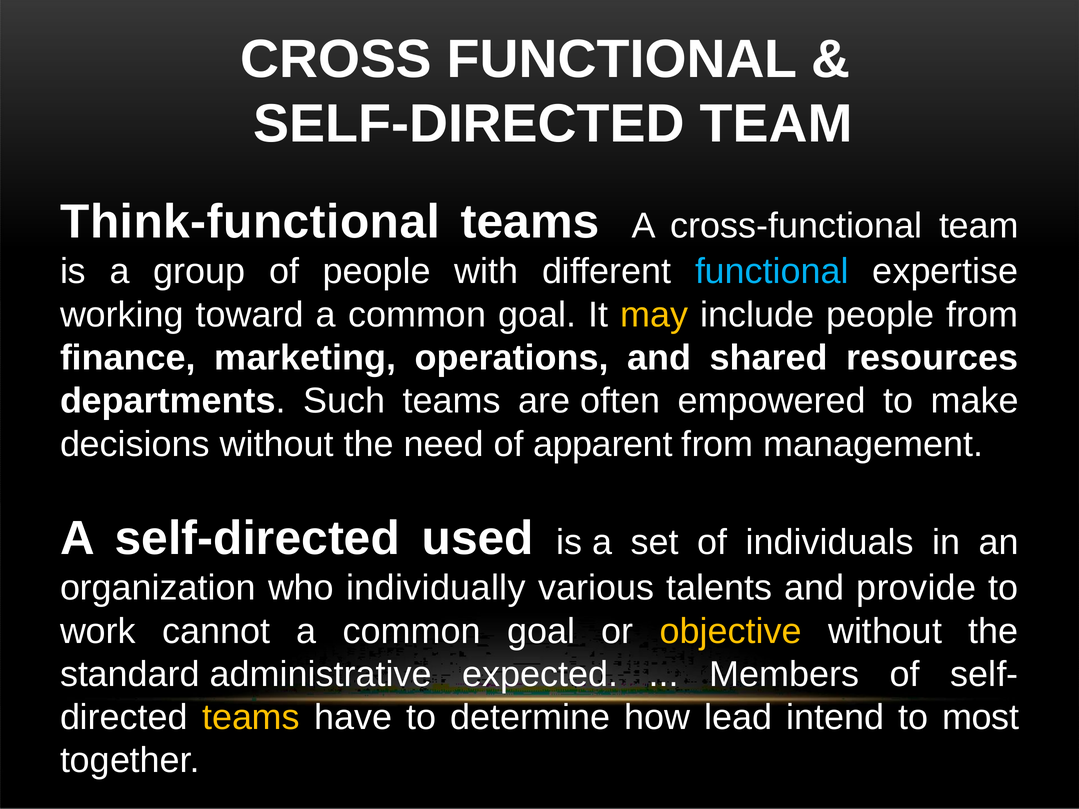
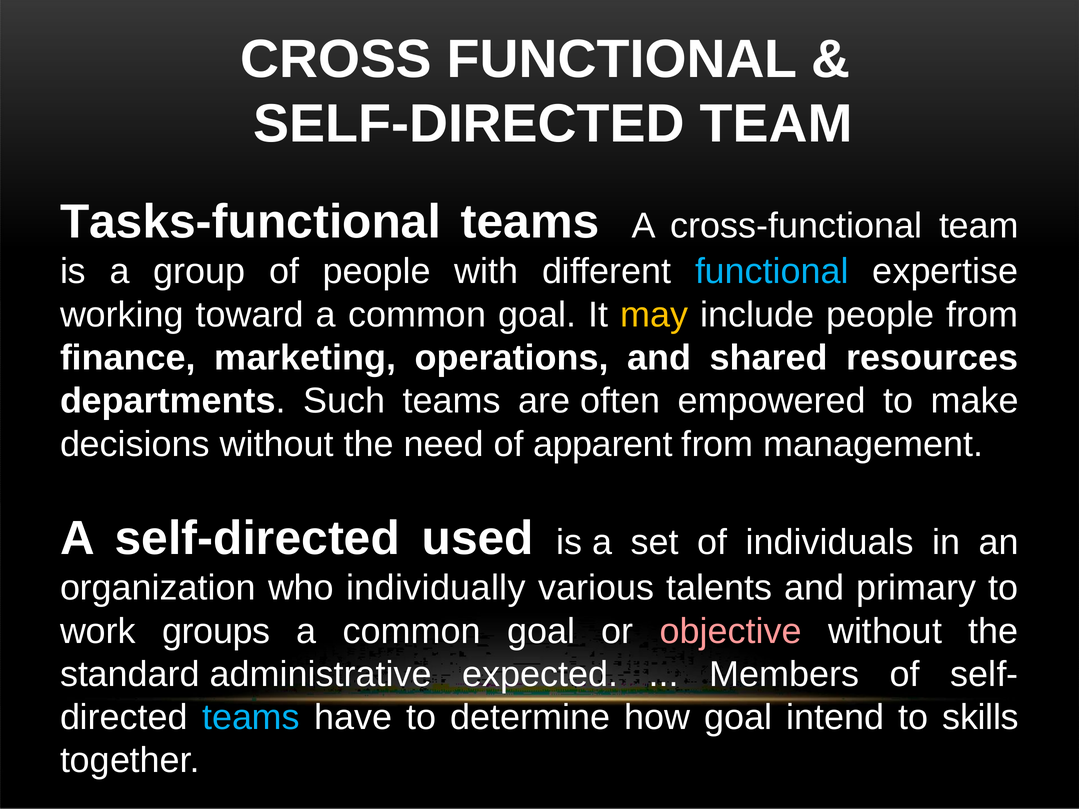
Think-functional: Think-functional -> Tasks-functional (250, 222)
provide: provide -> primary (916, 588)
cannot: cannot -> groups (216, 631)
objective colour: yellow -> pink (731, 631)
teams colour: yellow -> light blue (251, 718)
how lead: lead -> goal (738, 718)
most: most -> skills (981, 718)
